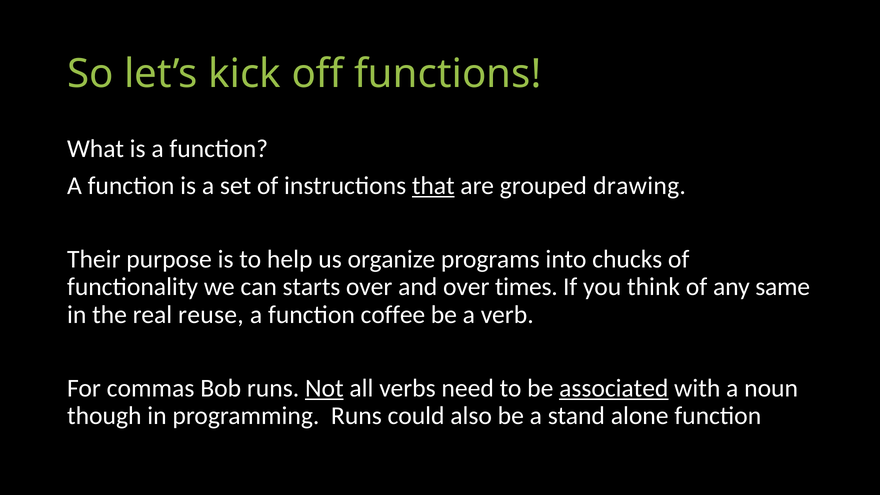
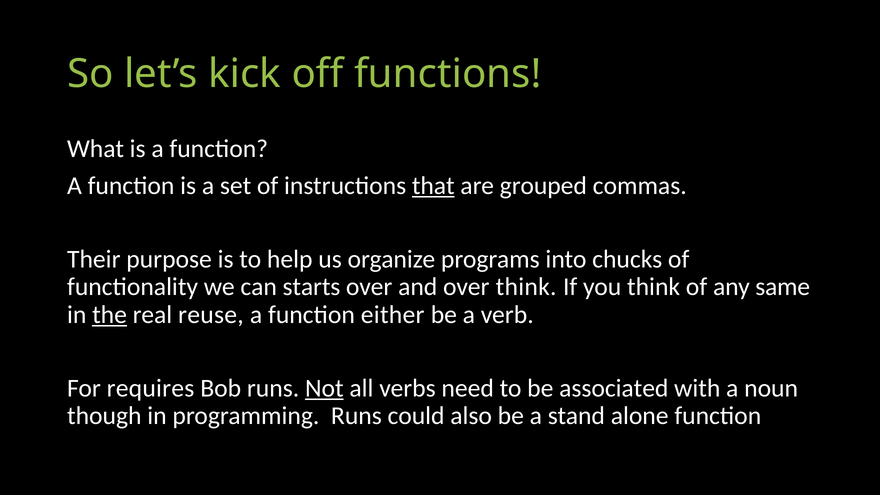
drawing: drawing -> commas (640, 186)
over times: times -> think (526, 287)
the underline: none -> present (110, 315)
coffee: coffee -> either (393, 315)
commas: commas -> requires (150, 388)
associated underline: present -> none (614, 388)
